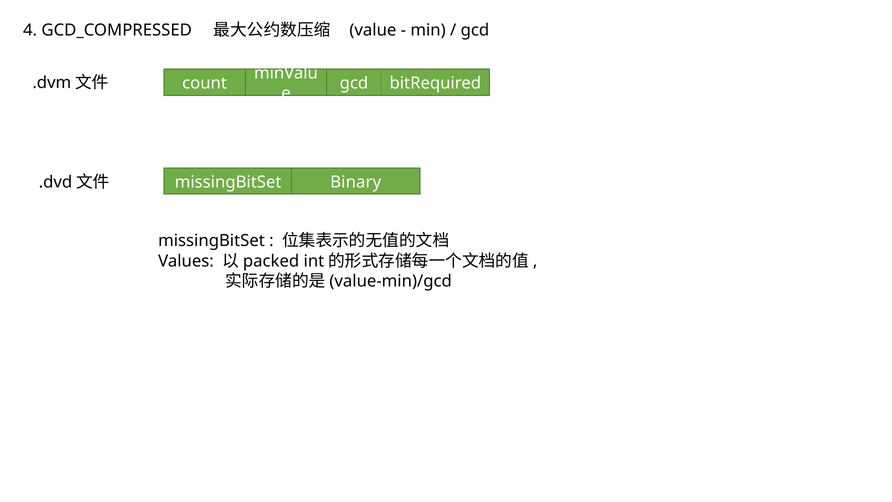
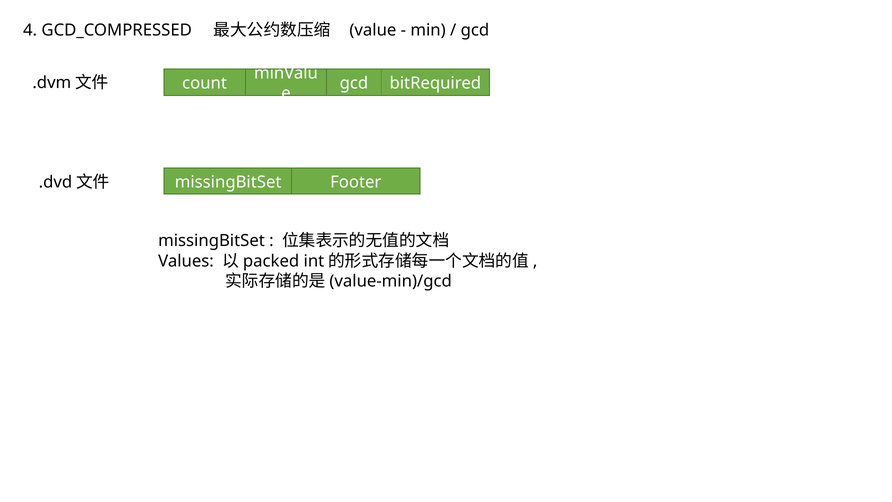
Binary: Binary -> Footer (356, 182)
